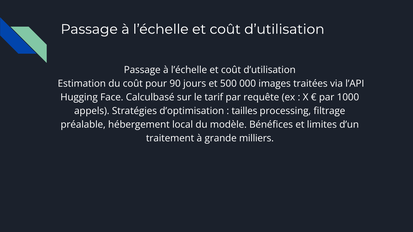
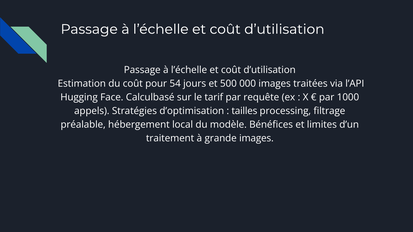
90: 90 -> 54 (175, 84)
grande milliers: milliers -> images (256, 138)
